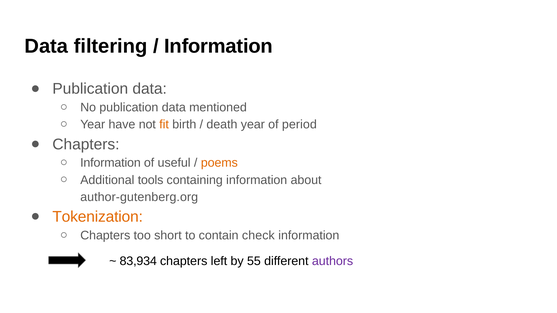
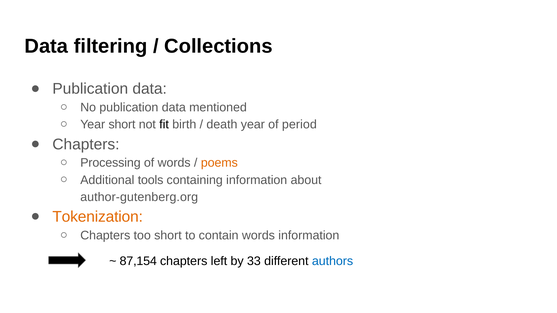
Information: Information -> Collections (218, 46)
Year have: have -> short (122, 125)
fit colour: orange -> black (164, 125)
Information: Information -> Processing (110, 163)
of useful: useful -> words (174, 163)
contain check: check -> words (258, 236)
83,934: 83,934 -> 87,154 (138, 261)
55: 55 -> 33 (254, 261)
authors colour: purple -> blue (333, 261)
